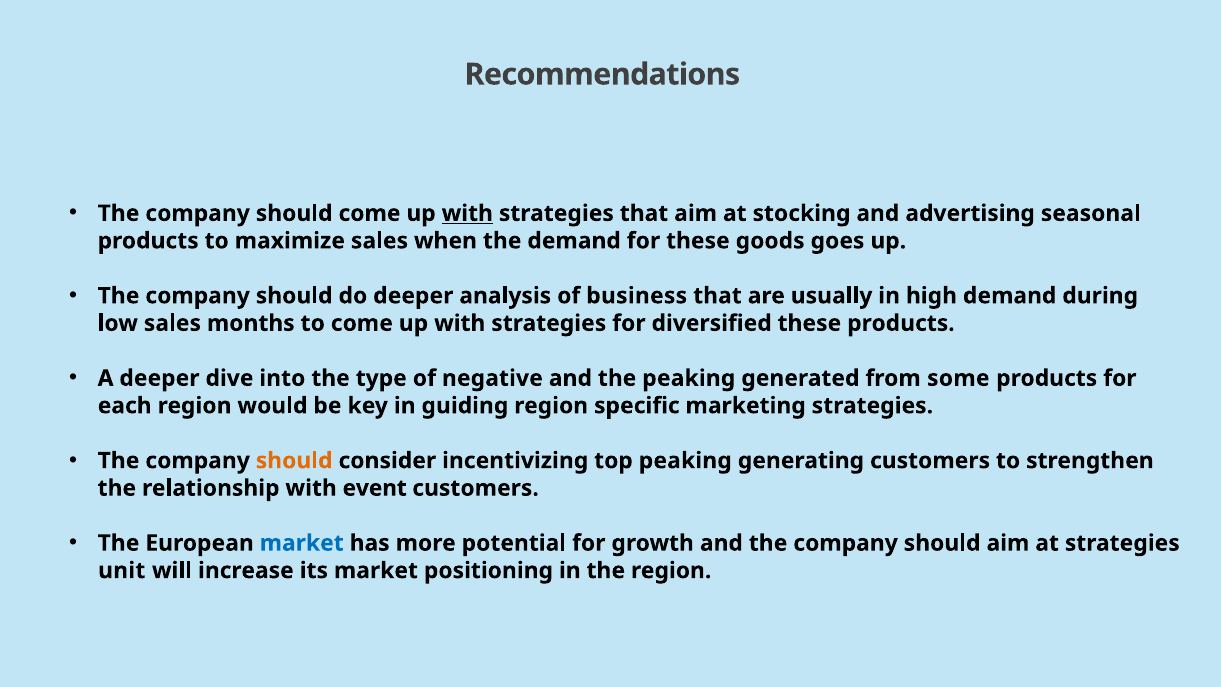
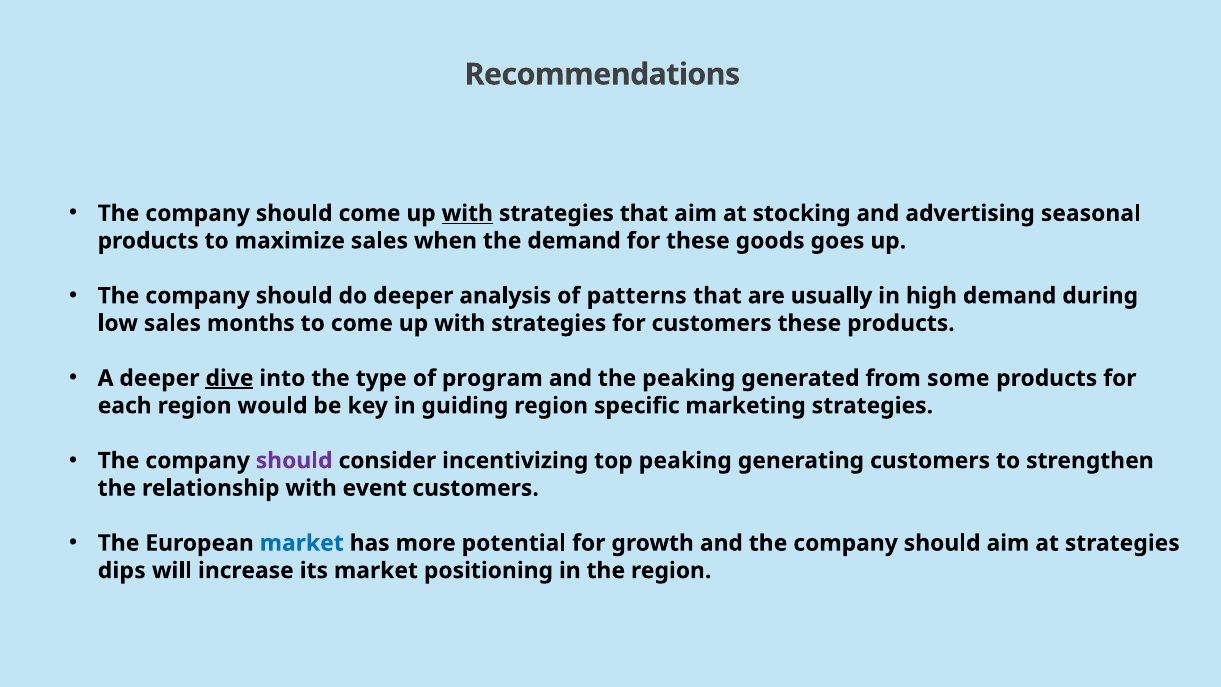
business: business -> patterns (637, 296)
for diversified: diversified -> customers (712, 323)
dive underline: none -> present (229, 378)
negative: negative -> program (492, 378)
should colour: orange -> purple (294, 461)
unit: unit -> dips (122, 570)
